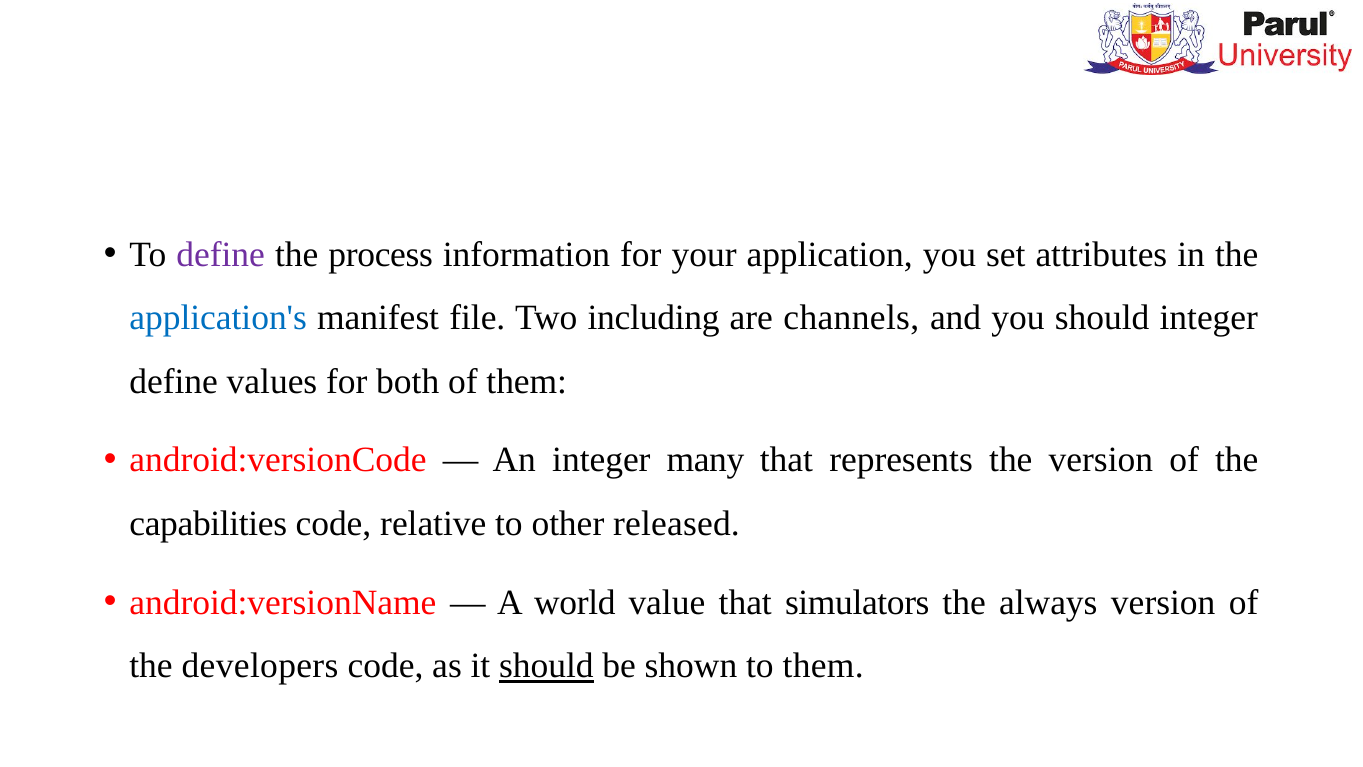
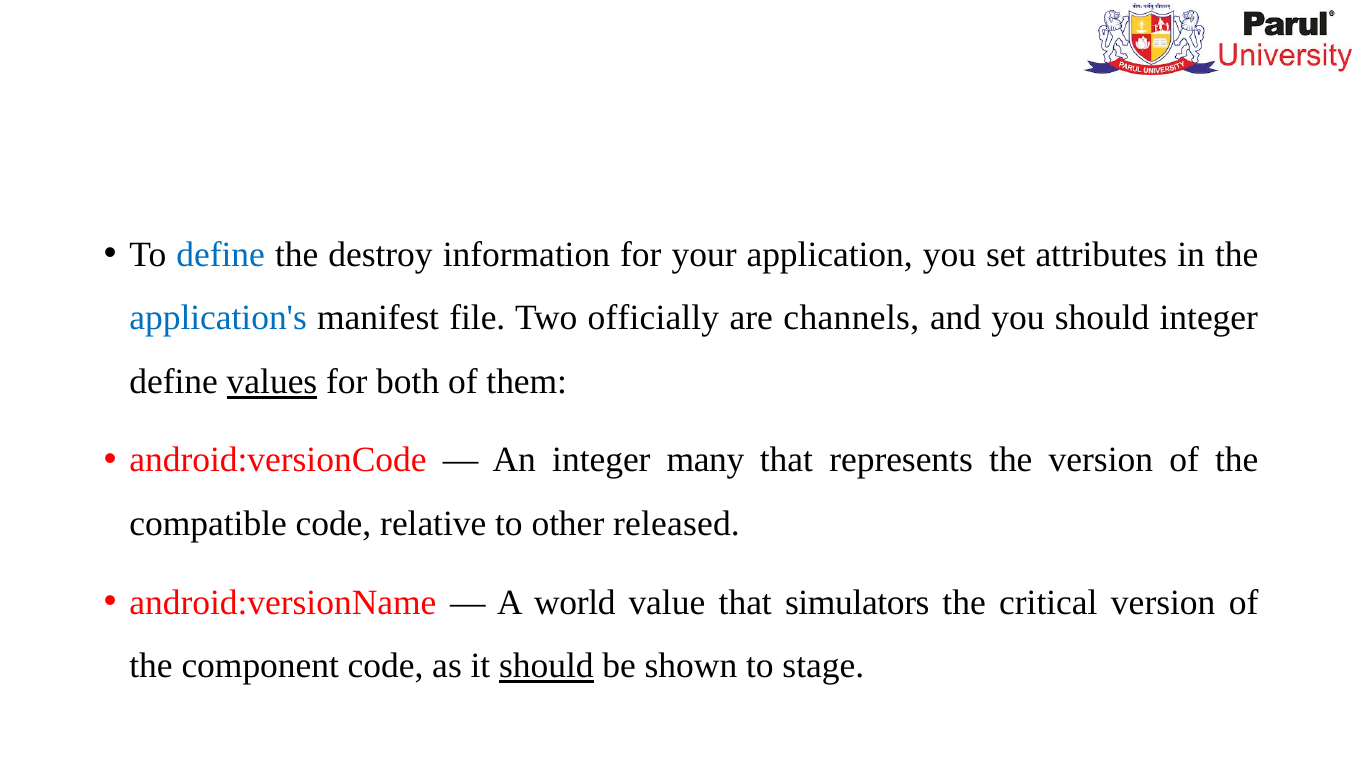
define colour: purple -> blue (221, 254)
process: process -> destroy (381, 254)
including: including -> officially (653, 318)
values underline: none -> present (272, 382)
capabilities: capabilities -> compatible (208, 524)
always: always -> critical (1048, 602)
developers: developers -> component (260, 666)
to them: them -> stage (823, 666)
